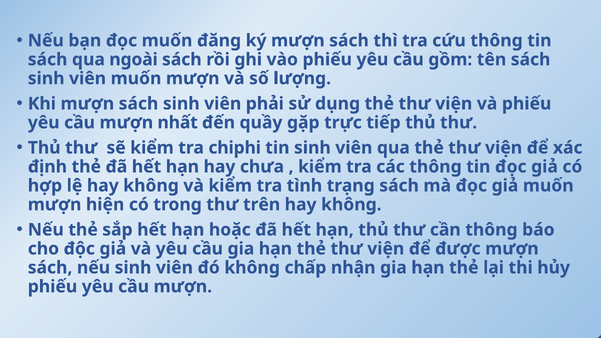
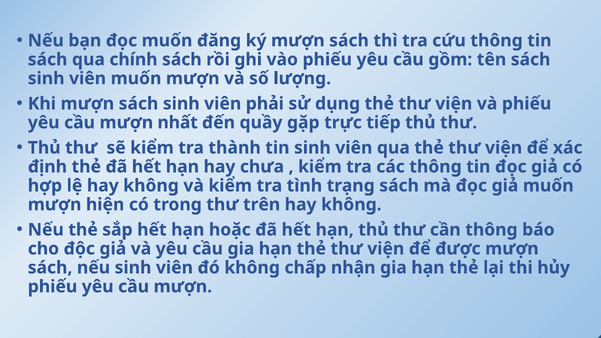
ngoài: ngoài -> chính (133, 60)
chiphi: chiphi -> thành (235, 148)
